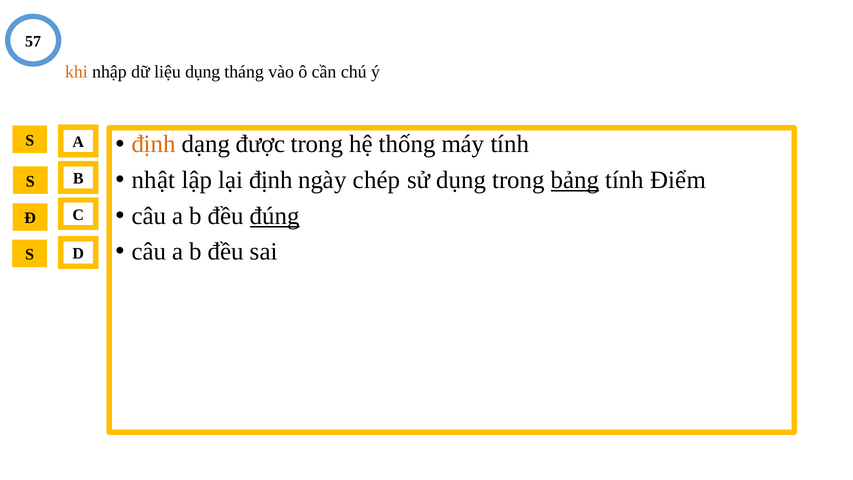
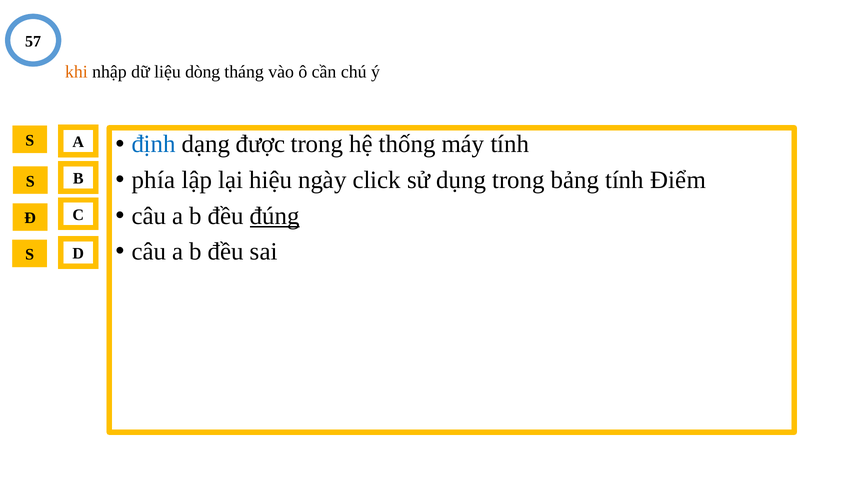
liệu dụng: dụng -> dòng (203, 72)
định colour: orange -> blue (154, 144)
nhật: nhật -> phía (153, 180)
lại định: định -> hiệu (271, 180)
chép: chép -> click (377, 180)
bảng underline: present -> none (575, 180)
